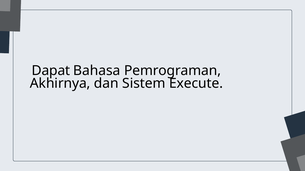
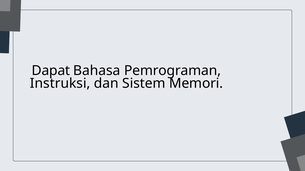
Akhirnya: Akhirnya -> Instruksi (60, 83)
Execute: Execute -> Memori (196, 83)
